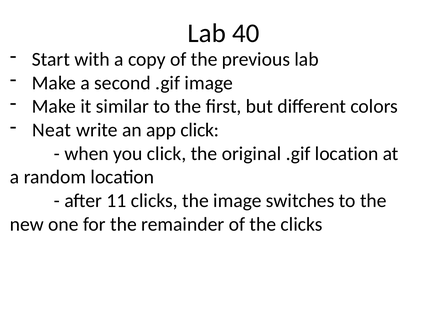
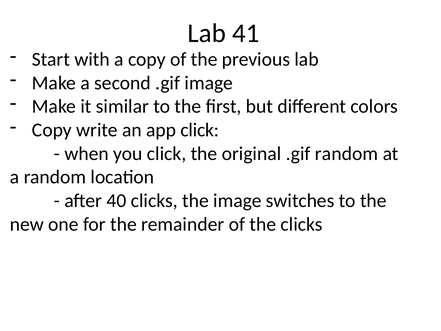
40: 40 -> 41 (246, 33)
Neat: Neat -> Copy (52, 130)
.gif location: location -> random (347, 153)
11: 11 -> 40 (116, 201)
